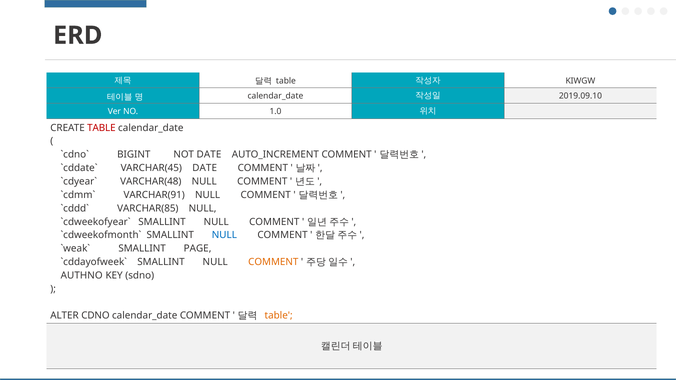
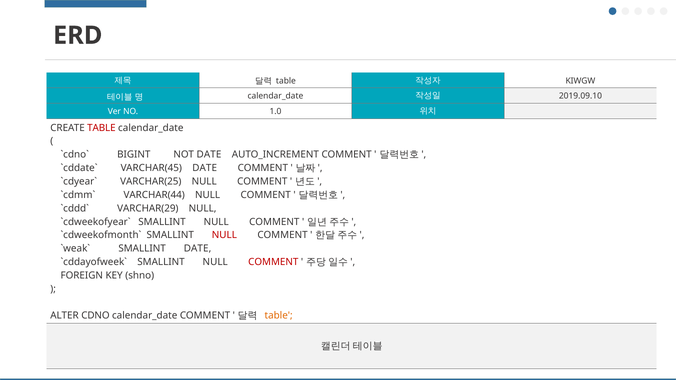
VARCHAR(48: VARCHAR(48 -> VARCHAR(25 (151, 182)
VARCHAR(91: VARCHAR(91 -> VARCHAR(44 (154, 195)
VARCHAR(85: VARCHAR(85 -> VARCHAR(29 (148, 208)
NULL colour: blue -> red (224, 235)
SMALLINT PAGE: PAGE -> DATE (198, 249)
COMMENT colour: orange -> red (273, 262)
AUTHNO: AUTHNO -> FOREIGN (82, 276)
sdno: sdno -> shno (140, 276)
